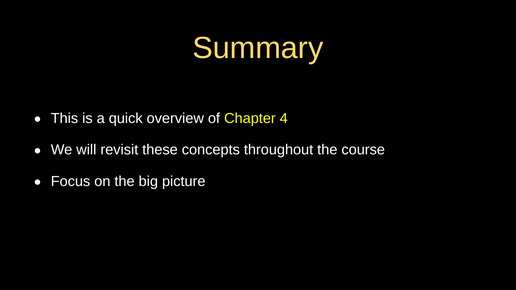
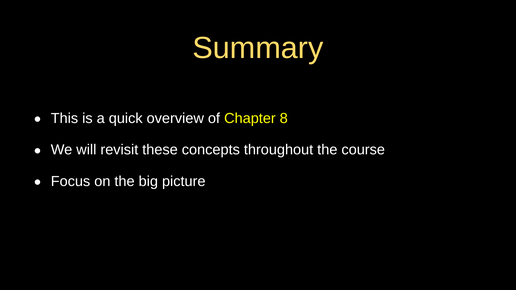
4: 4 -> 8 (284, 118)
